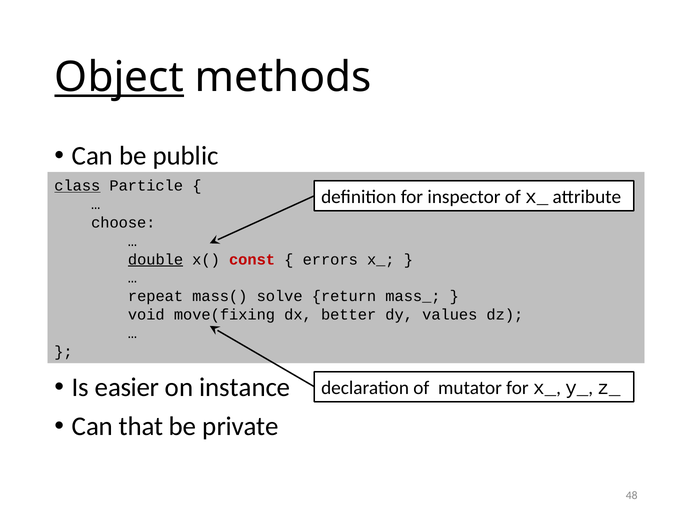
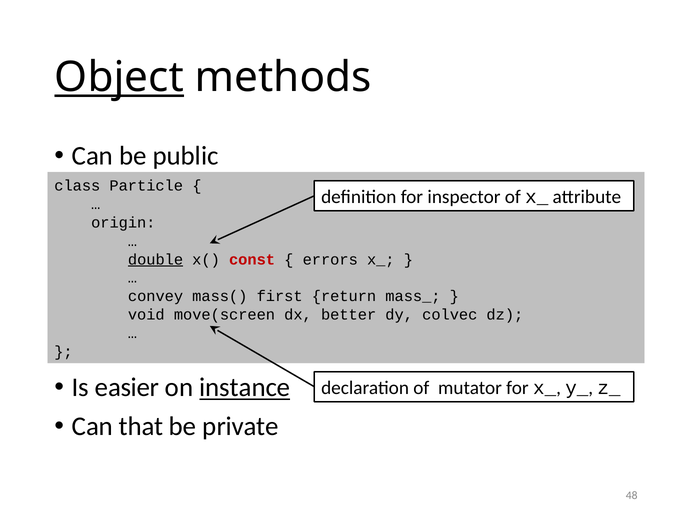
class underline: present -> none (77, 186)
choose: choose -> origin (123, 223)
repeat: repeat -> convey (156, 296)
solve: solve -> first (280, 296)
move(fixing: move(fixing -> move(screen (224, 315)
values: values -> colvec (450, 315)
instance underline: none -> present (245, 388)
